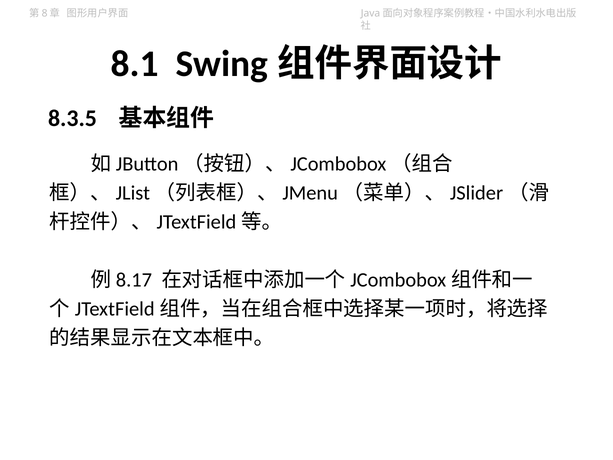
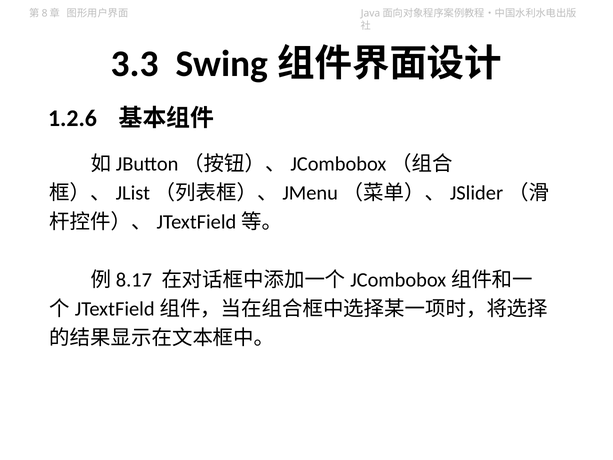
8.1: 8.1 -> 3.3 (135, 64)
8.3.5: 8.3.5 -> 1.2.6 (73, 118)
